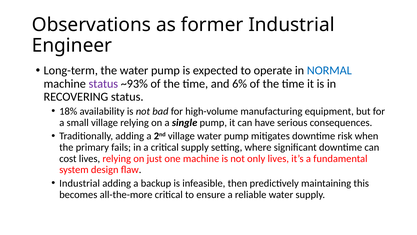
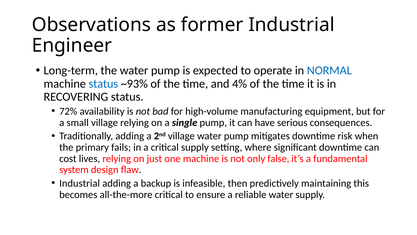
status colour: purple -> blue (103, 84)
6%: 6% -> 4% (240, 84)
18%: 18% -> 72% (68, 111)
only lives: lives -> false (278, 158)
